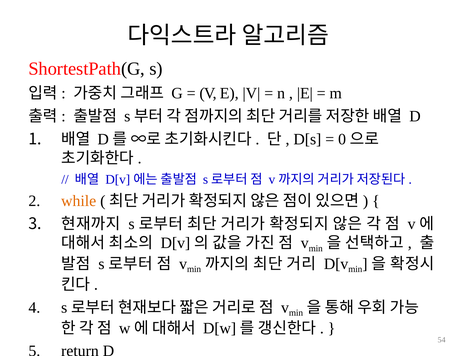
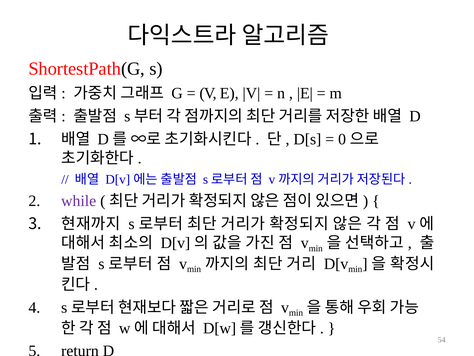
while colour: orange -> purple (79, 201)
